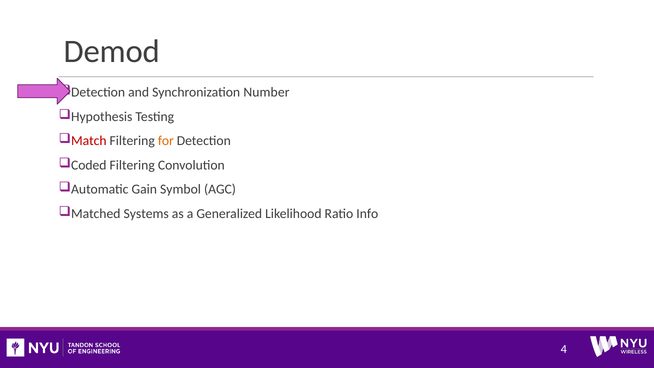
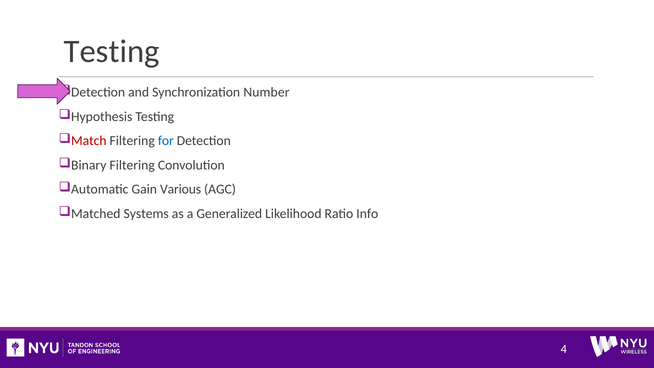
Demod: Demod -> Testing (112, 51)
for colour: orange -> blue (166, 141)
Coded: Coded -> Binary (89, 165)
Symbol: Symbol -> Various (181, 189)
